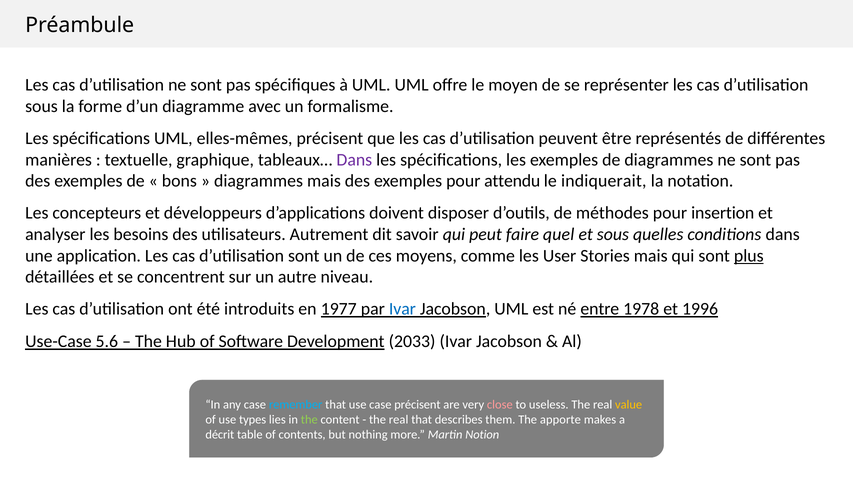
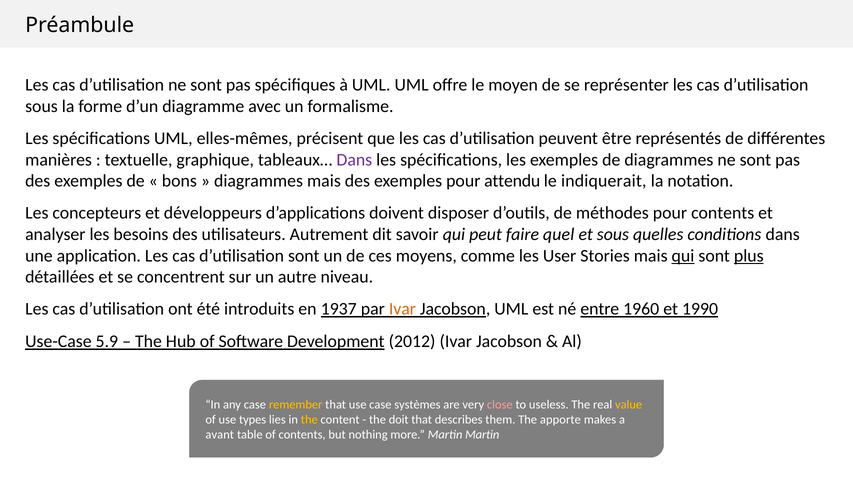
pour insertion: insertion -> contents (723, 213)
qui underline: none -> present (683, 256)
1977: 1977 -> 1937 (339, 309)
Ivar colour: blue -> orange (402, 309)
1978: 1978 -> 1960 (641, 309)
1996: 1996 -> 1990 (700, 309)
5.6: 5.6 -> 5.9 (107, 341)
2033: 2033 -> 2012 (412, 341)
remember colour: light blue -> yellow (296, 404)
case précisent: précisent -> systèmes (417, 404)
the colour: light green -> yellow (309, 419)
real: real -> doit (399, 419)
décrit: décrit -> avant (220, 434)
Martin Notion: Notion -> Martin (482, 434)
